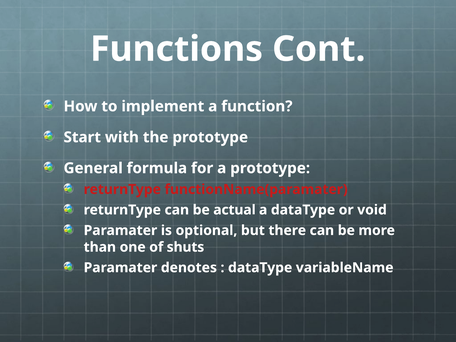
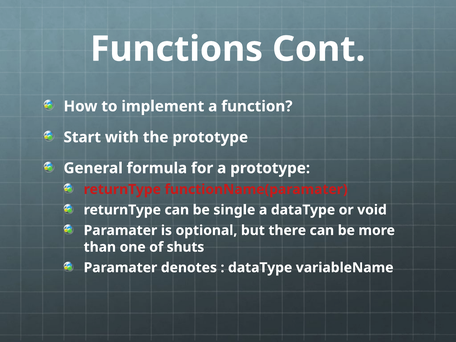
actual: actual -> single (234, 210)
